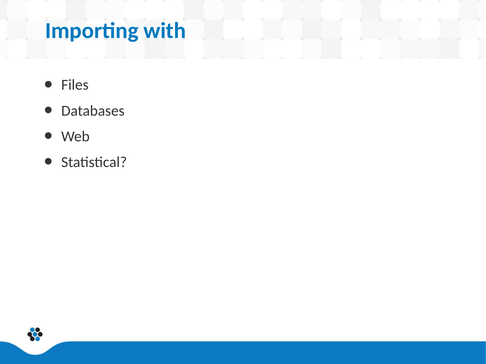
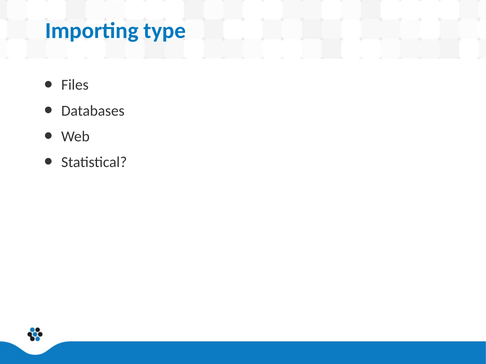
with: with -> type (165, 31)
